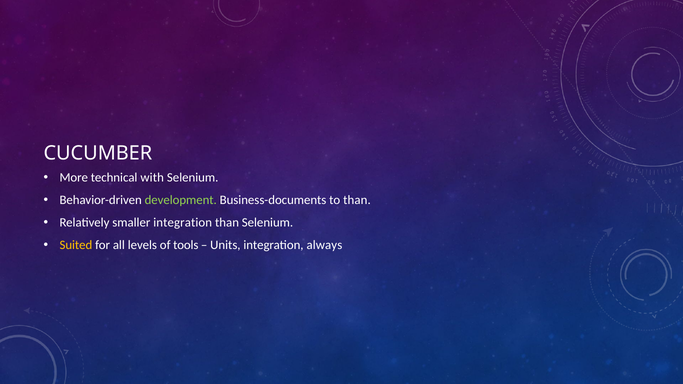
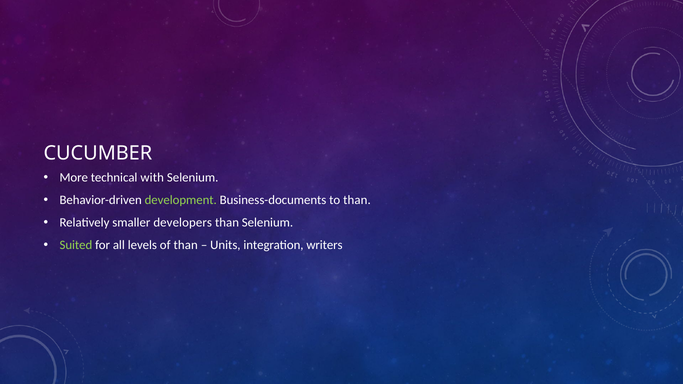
smaller integration: integration -> developers (183, 223)
Suited colour: yellow -> light green (76, 245)
of tools: tools -> than (186, 245)
always: always -> writers (325, 245)
